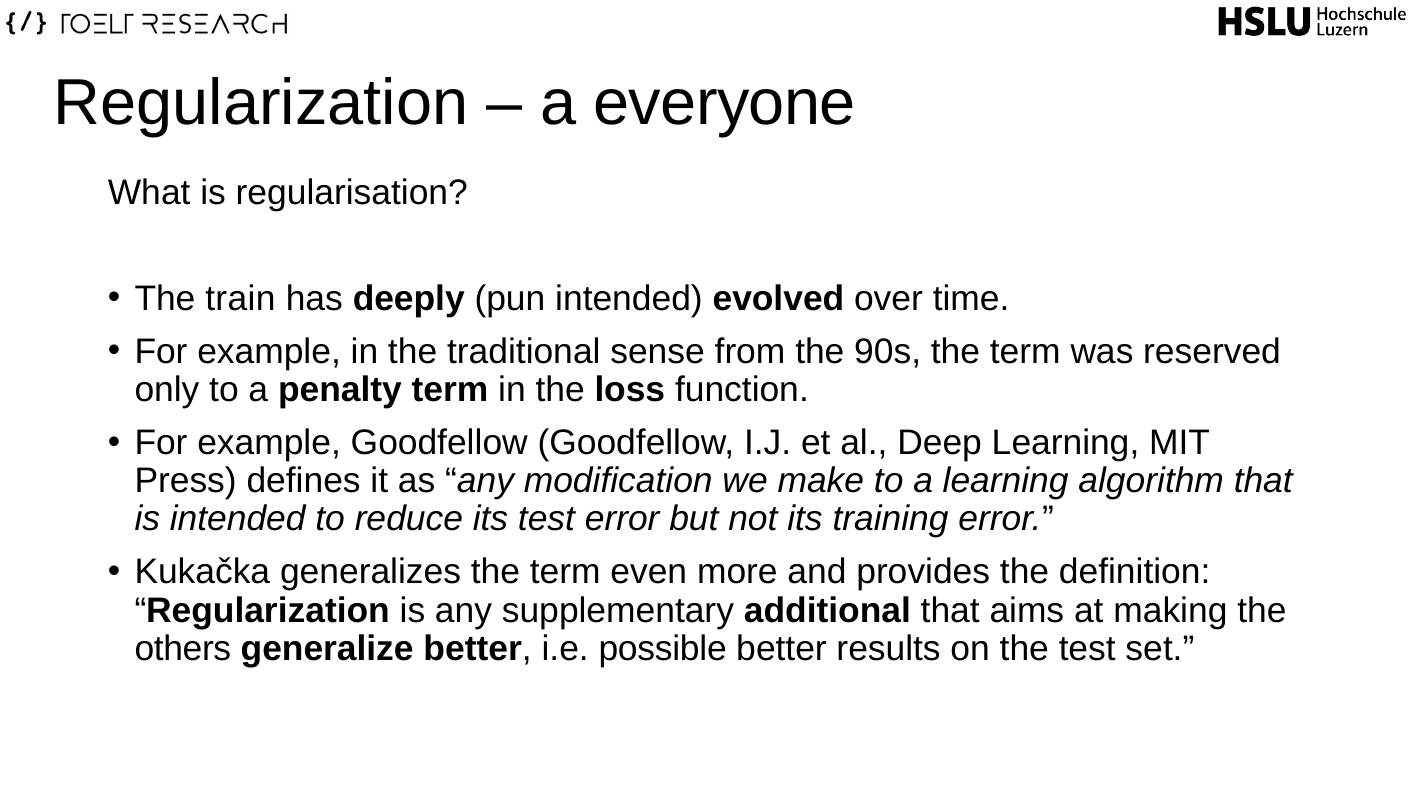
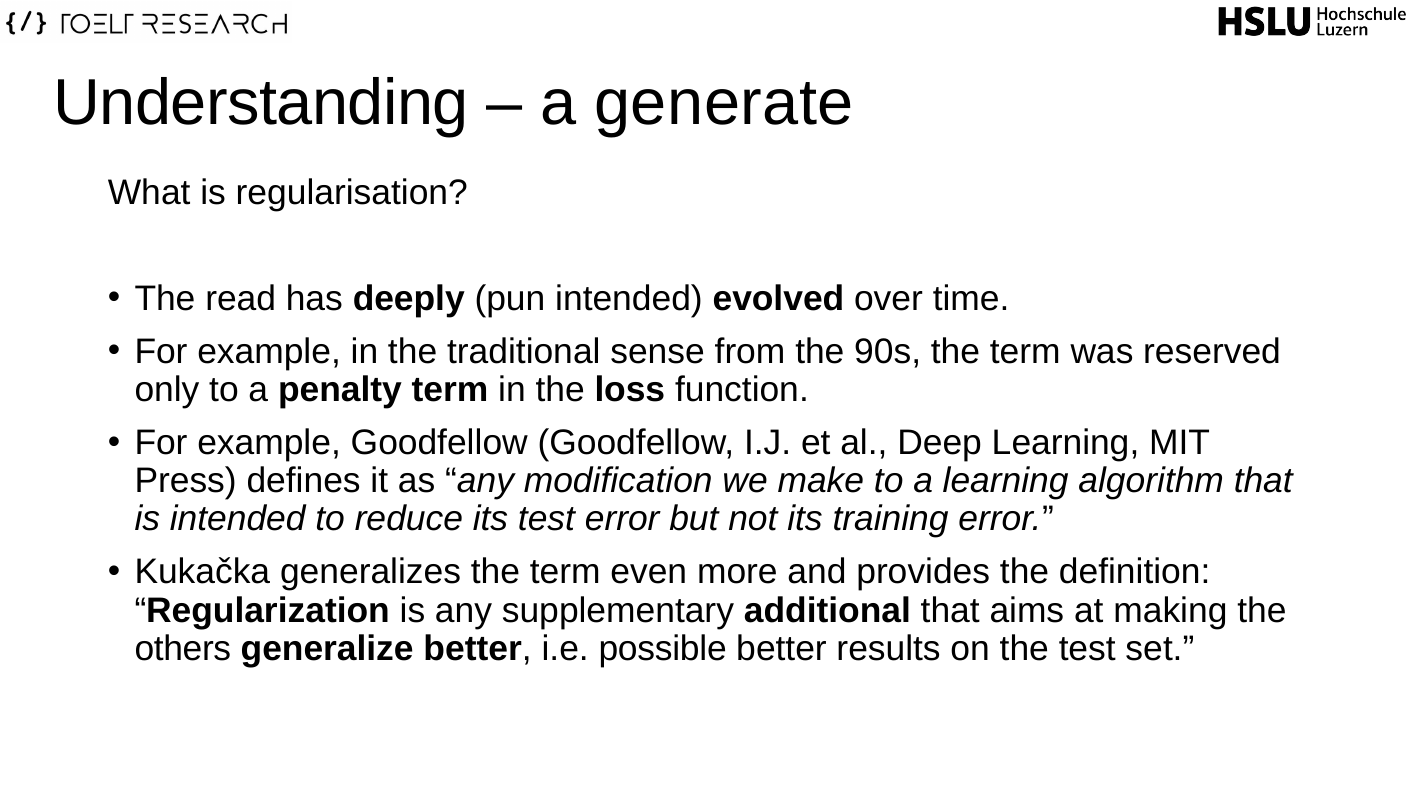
Regularization: Regularization -> Understanding (261, 103)
everyone: everyone -> generate (724, 103)
train: train -> read (241, 298)
